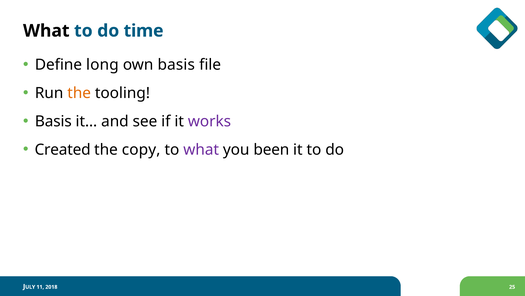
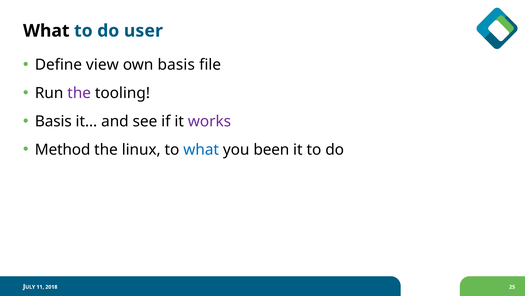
time: time -> user (143, 31)
long: long -> view (102, 65)
the colour: orange -> purple (79, 93)
Created: Created -> Method (63, 150)
copy: copy -> linux (141, 150)
what colour: purple -> blue (201, 150)
